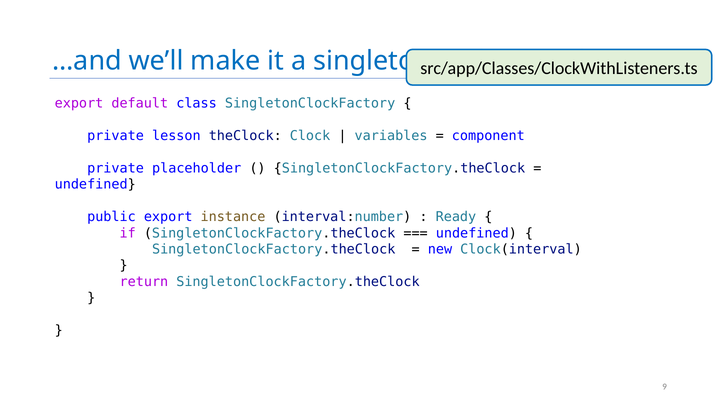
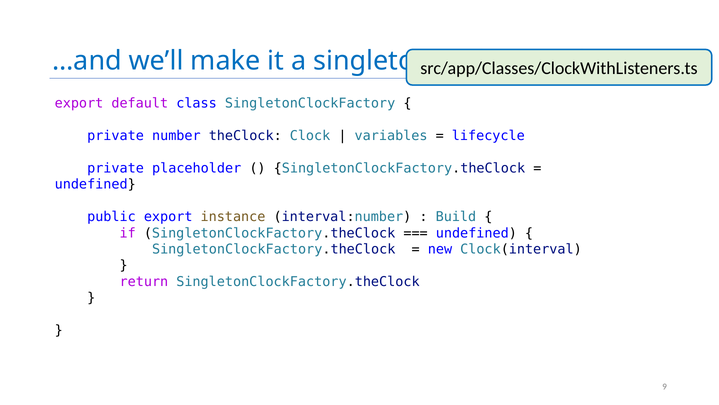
lesson: lesson -> number (176, 136)
component: component -> lifecycle (488, 136)
Ready: Ready -> Build (456, 217)
